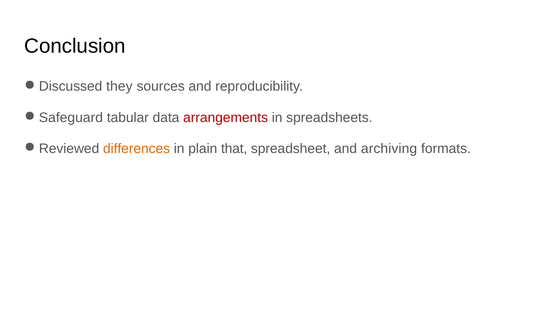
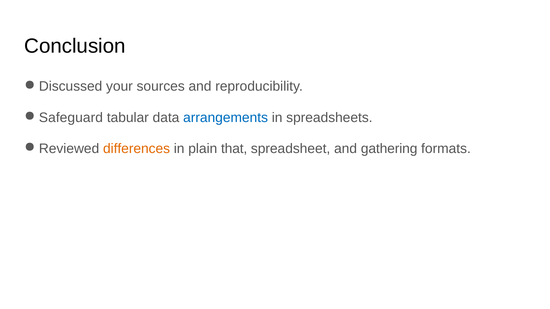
they: they -> your (119, 86)
arrangements colour: red -> blue (226, 118)
archiving: archiving -> gathering (389, 149)
